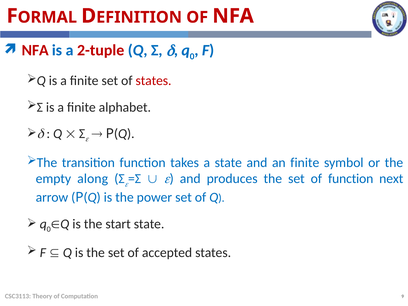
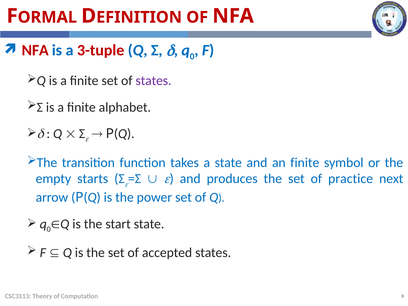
2-tuple: 2-tuple -> 3-tuple (101, 50)
states colour: red -> purple (154, 81)
along: along -> starts (93, 179)
of function: function -> practice (351, 179)
